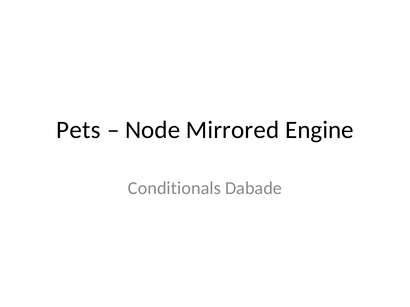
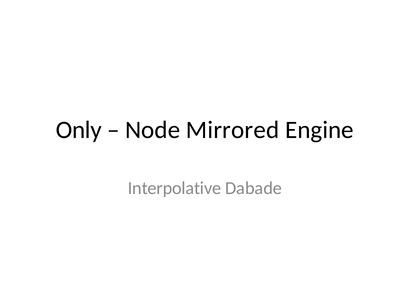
Pets: Pets -> Only (79, 130)
Conditionals: Conditionals -> Interpolative (174, 189)
